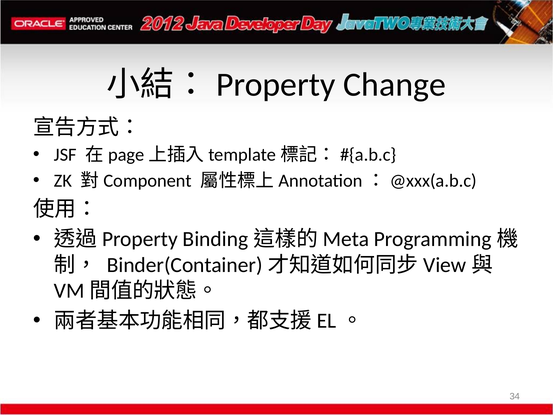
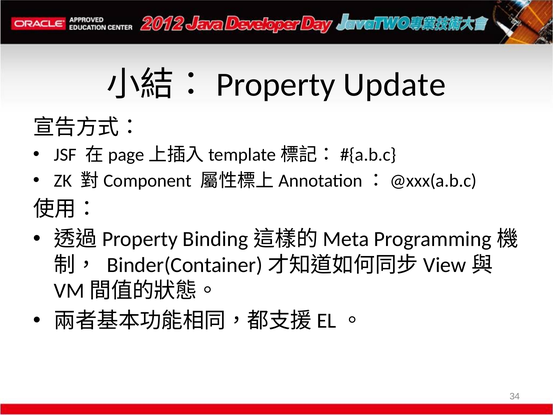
Change: Change -> Update (395, 85)
